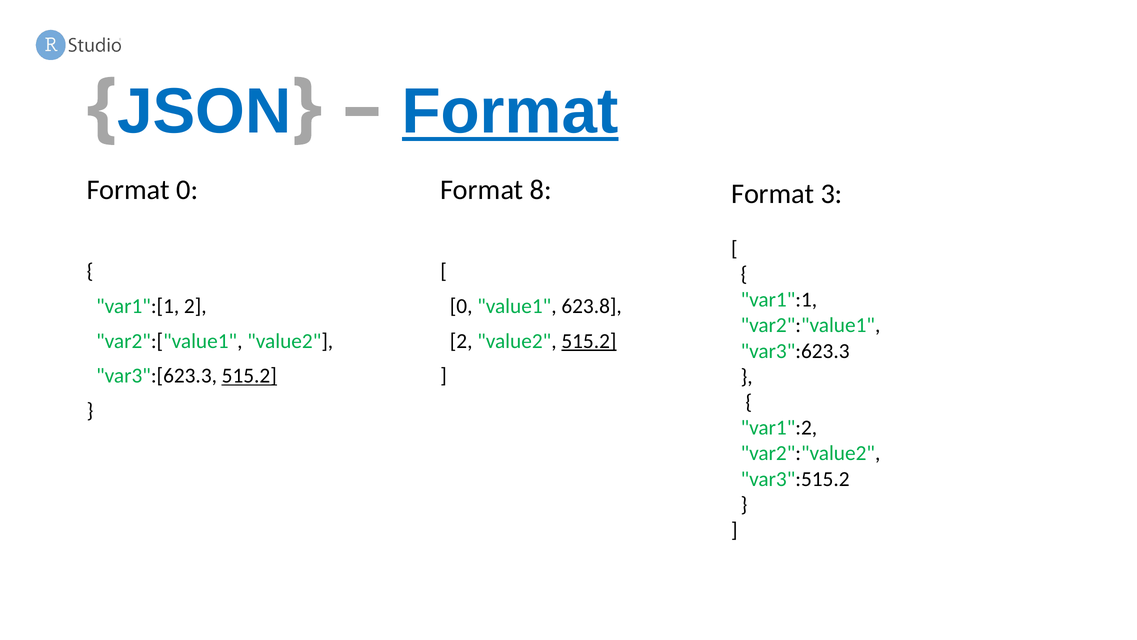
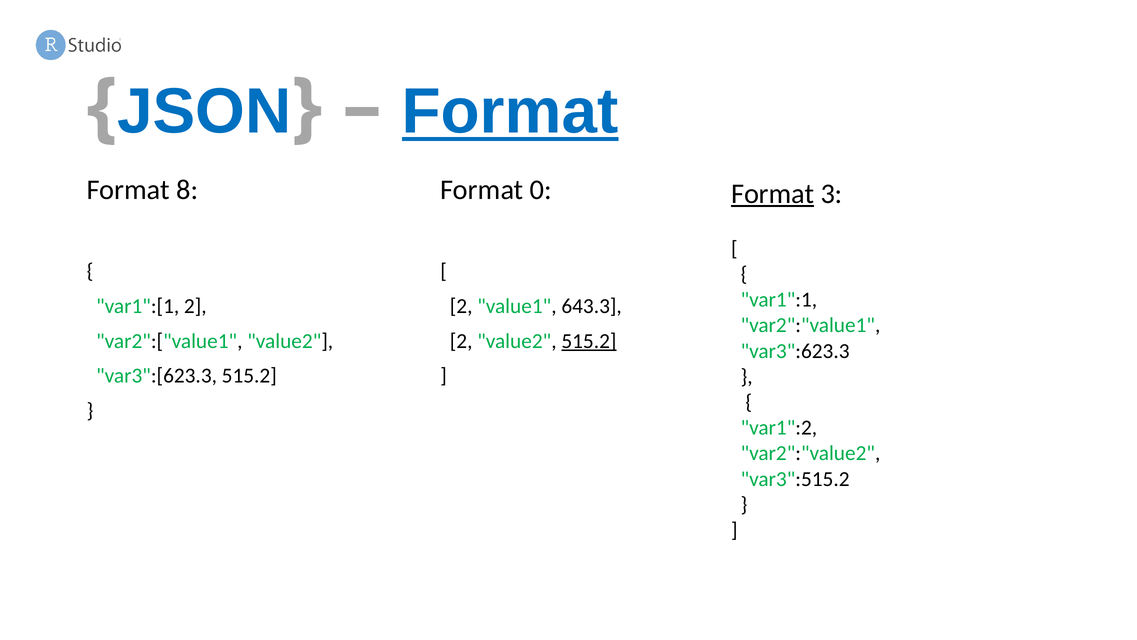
Format 0: 0 -> 8 (187, 190)
8: 8 -> 0 (541, 190)
Format underline: none -> present (773, 194)
0: 0 -> 2 (461, 306)
623.8: 623.8 -> 643.3 (592, 306)
515.2 underline: present -> none (249, 376)
